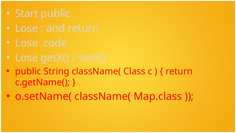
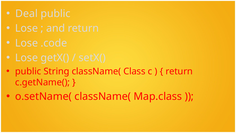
Start: Start -> Deal (26, 14)
